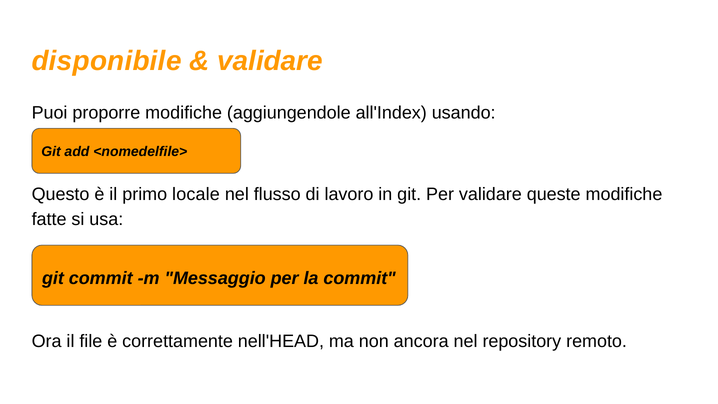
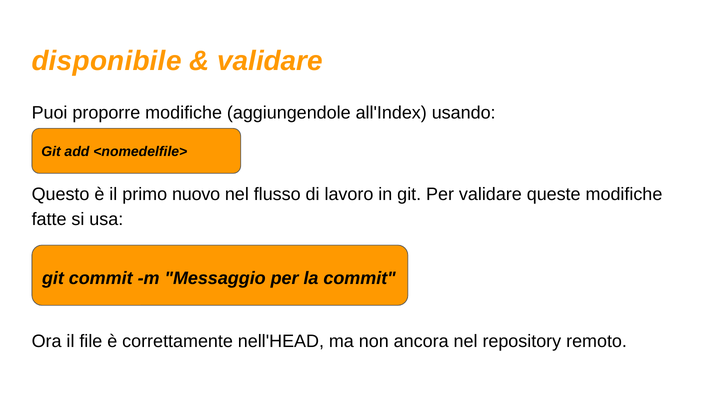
locale: locale -> nuovo (196, 194)
